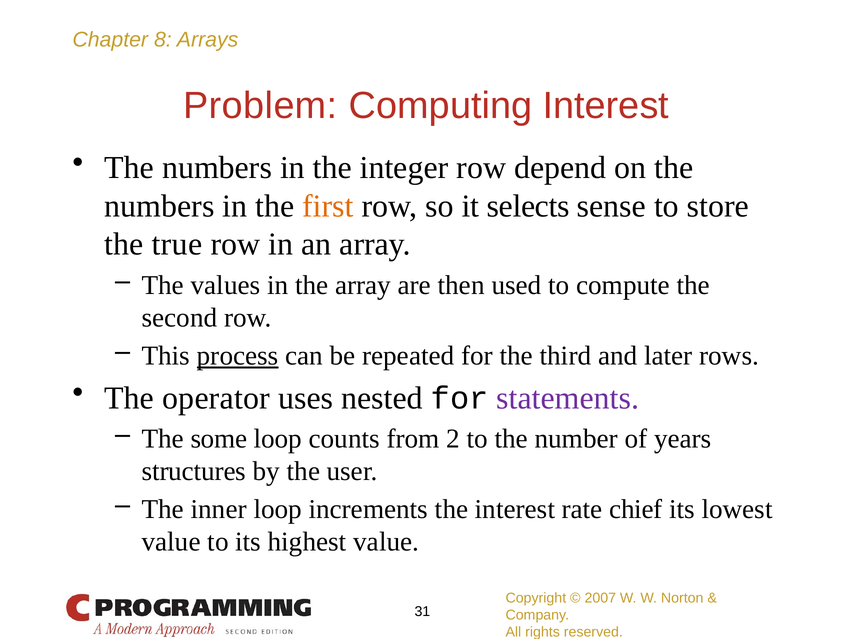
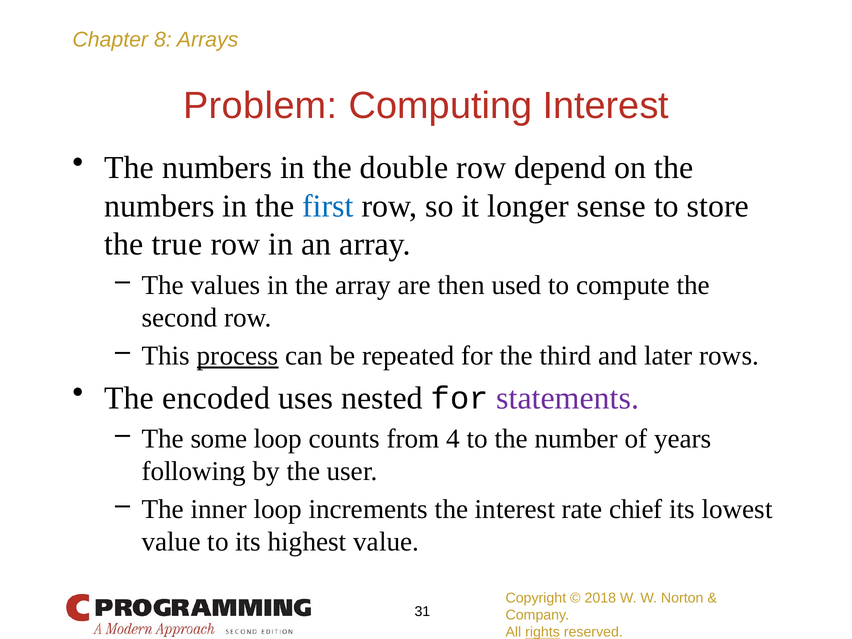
integer: integer -> double (404, 168)
first colour: orange -> blue (328, 206)
selects: selects -> longer (528, 206)
operator: operator -> encoded (216, 398)
2: 2 -> 4 (453, 439)
structures: structures -> following (194, 471)
2007: 2007 -> 2018 (600, 598)
rights underline: none -> present (543, 632)
